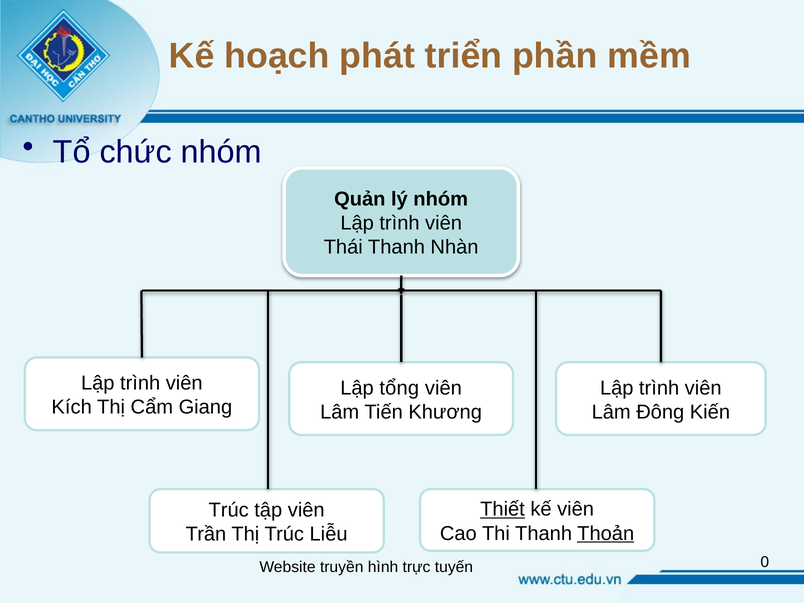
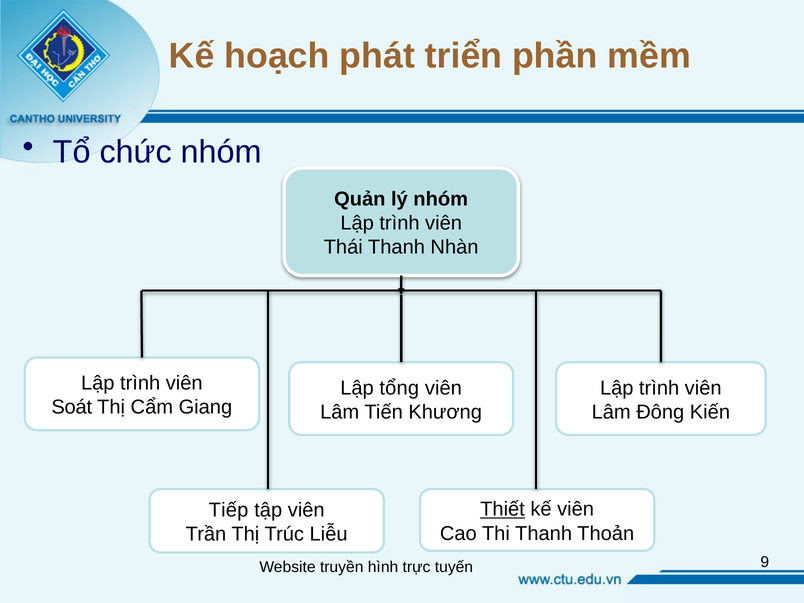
Kích: Kích -> Soát (72, 407)
Trúc: Trúc -> Tiếp (229, 510)
Thoản underline: present -> none (606, 533)
0: 0 -> 9 (765, 562)
